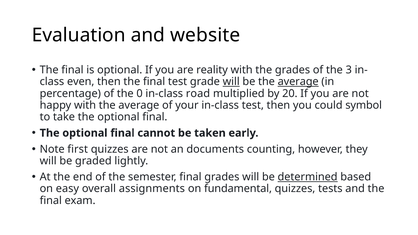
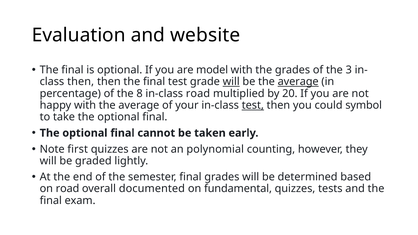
reality: reality -> model (212, 70)
even: even -> then (81, 82)
0: 0 -> 8 (140, 93)
test underline: none -> present (253, 105)
documents: documents -> polynomial (215, 149)
determined underline: present -> none (308, 177)
on easy: easy -> road (68, 189)
assignments: assignments -> documented (152, 189)
